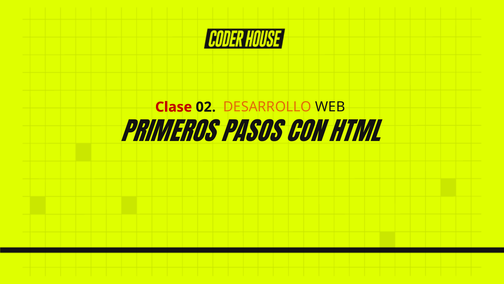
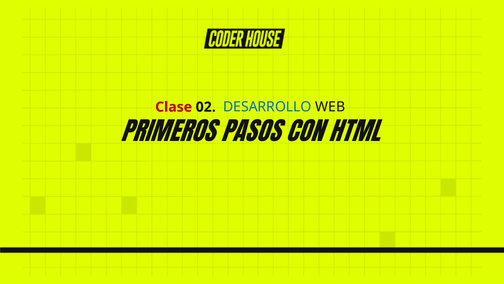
DESARROLLO colour: orange -> blue (267, 107)
